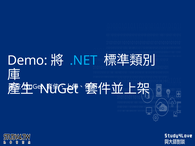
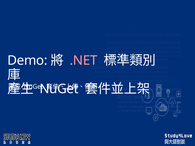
.NET colour: light blue -> pink (83, 61)
